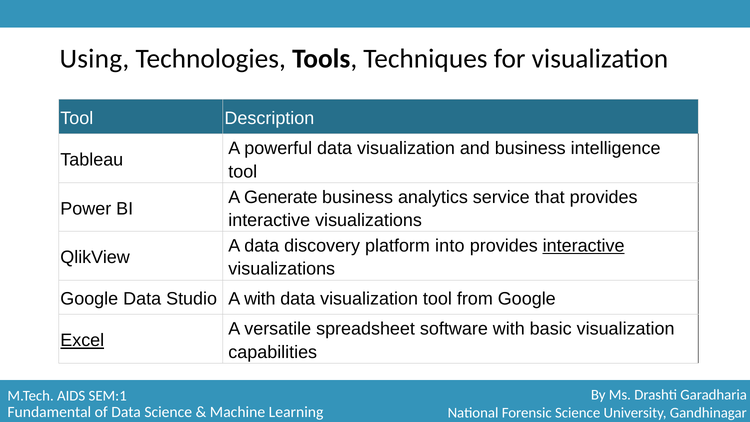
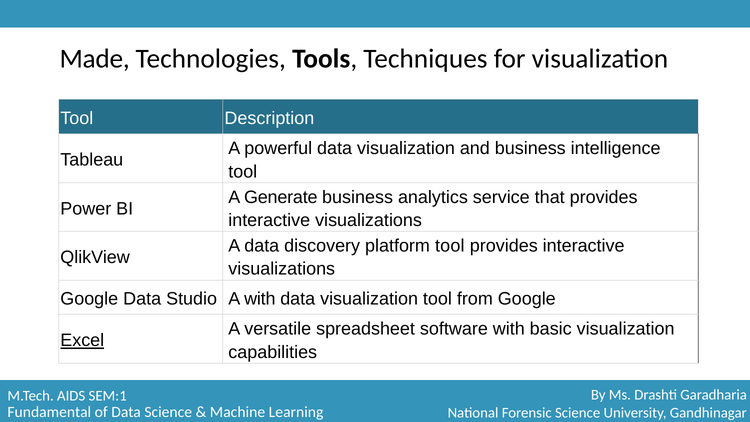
Using: Using -> Made (95, 59)
platform into: into -> tool (450, 246)
interactive underline: present -> none (584, 246)
